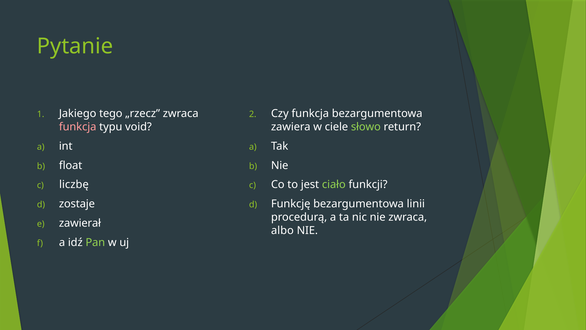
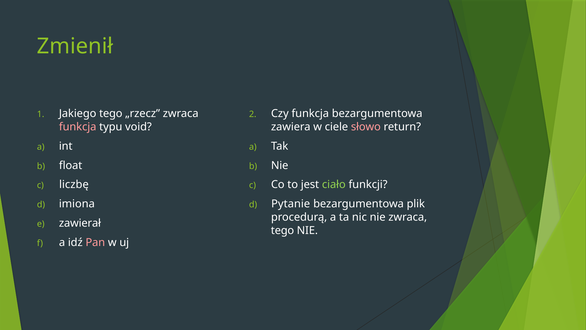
Pytanie: Pytanie -> Zmienił (75, 46)
słowo colour: light green -> pink (366, 127)
zostaje: zostaje -> imiona (77, 204)
Funkcję: Funkcję -> Pytanie (291, 204)
linii: linii -> plik (416, 204)
albo: albo -> tego (283, 230)
Pan colour: light green -> pink (95, 242)
